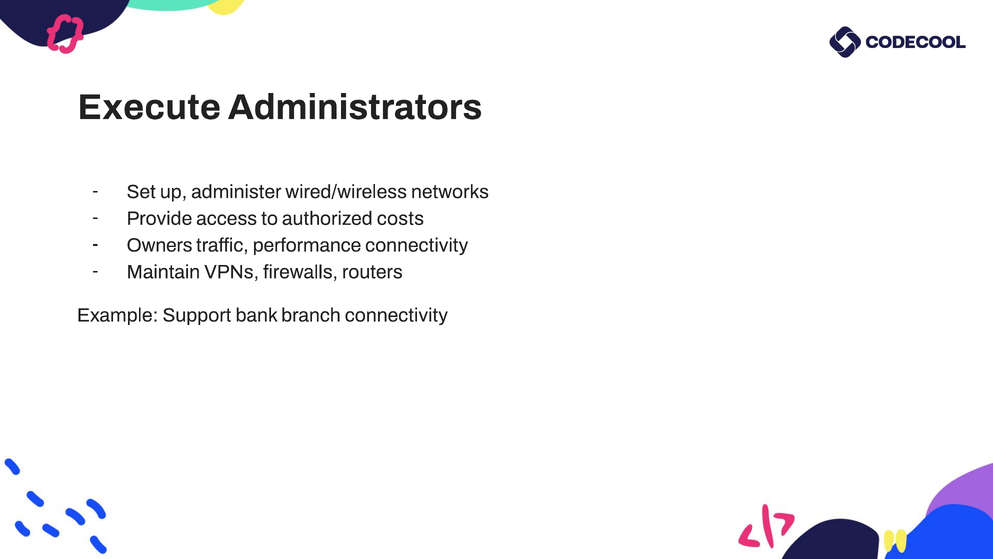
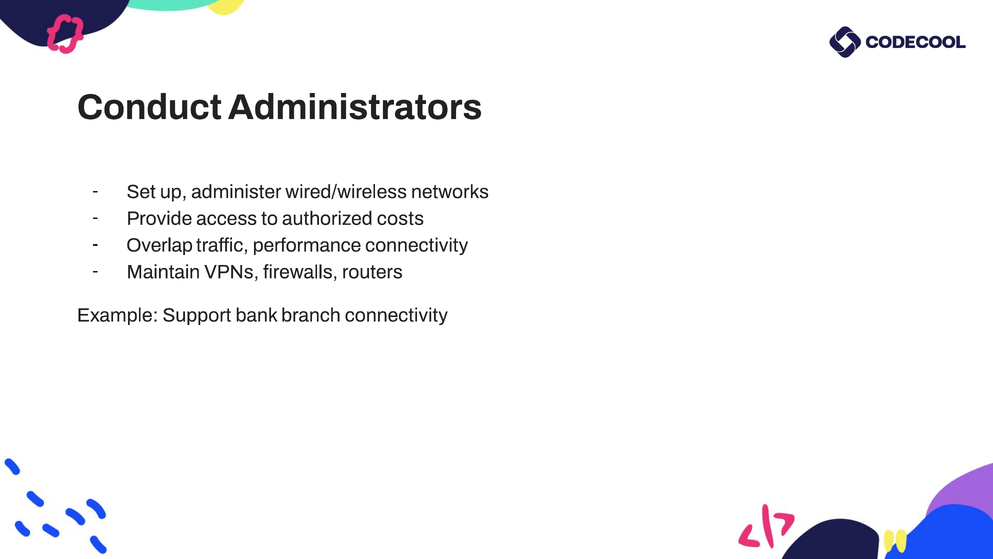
Execute: Execute -> Conduct (149, 107)
Owners: Owners -> Overlap (160, 245)
